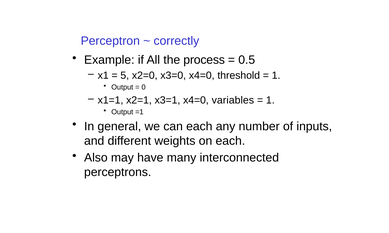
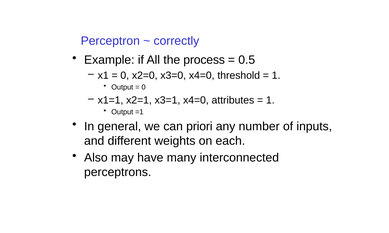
5: 5 -> 0 (125, 76)
variables: variables -> attributes (233, 100)
can each: each -> priori (199, 127)
